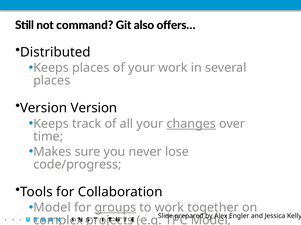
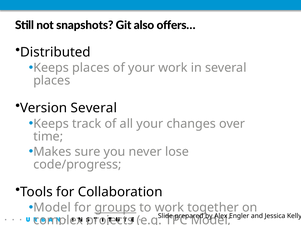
command: command -> snapshots (85, 25)
Version Version: Version -> Several (94, 108)
changes underline: present -> none (191, 124)
